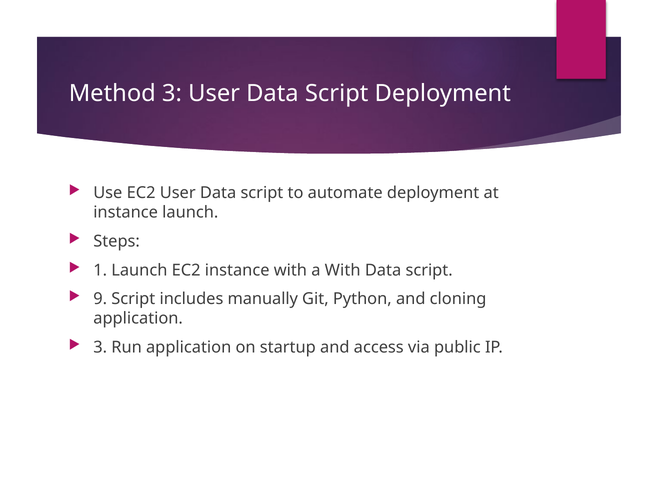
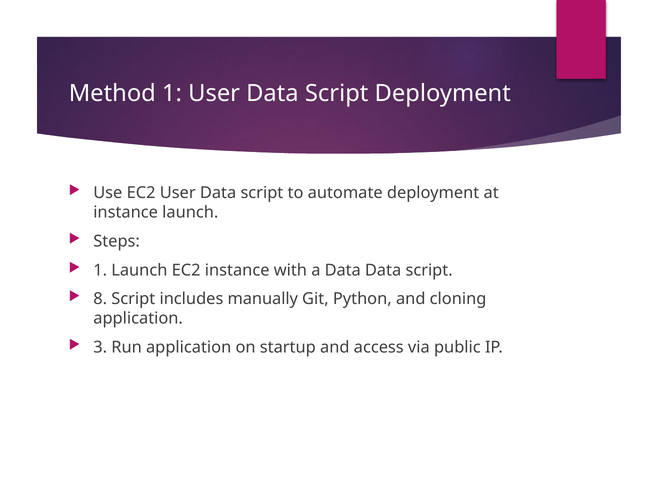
Method 3: 3 -> 1 (172, 94)
a With: With -> Data (343, 271)
9: 9 -> 8 (100, 299)
